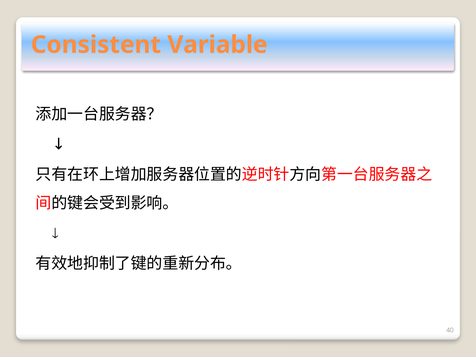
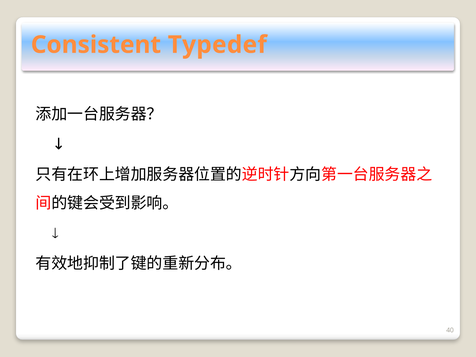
Variable: Variable -> Typedef (217, 45)
